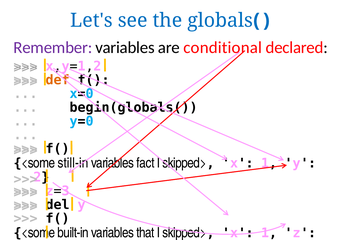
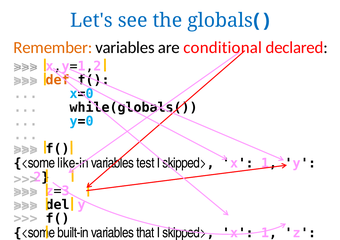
Remember colour: purple -> orange (53, 48)
begin(globals(: begin(globals( -> while(globals( (134, 107)
still-in: still-in -> like-in (73, 163)
fact: fact -> test (145, 163)
